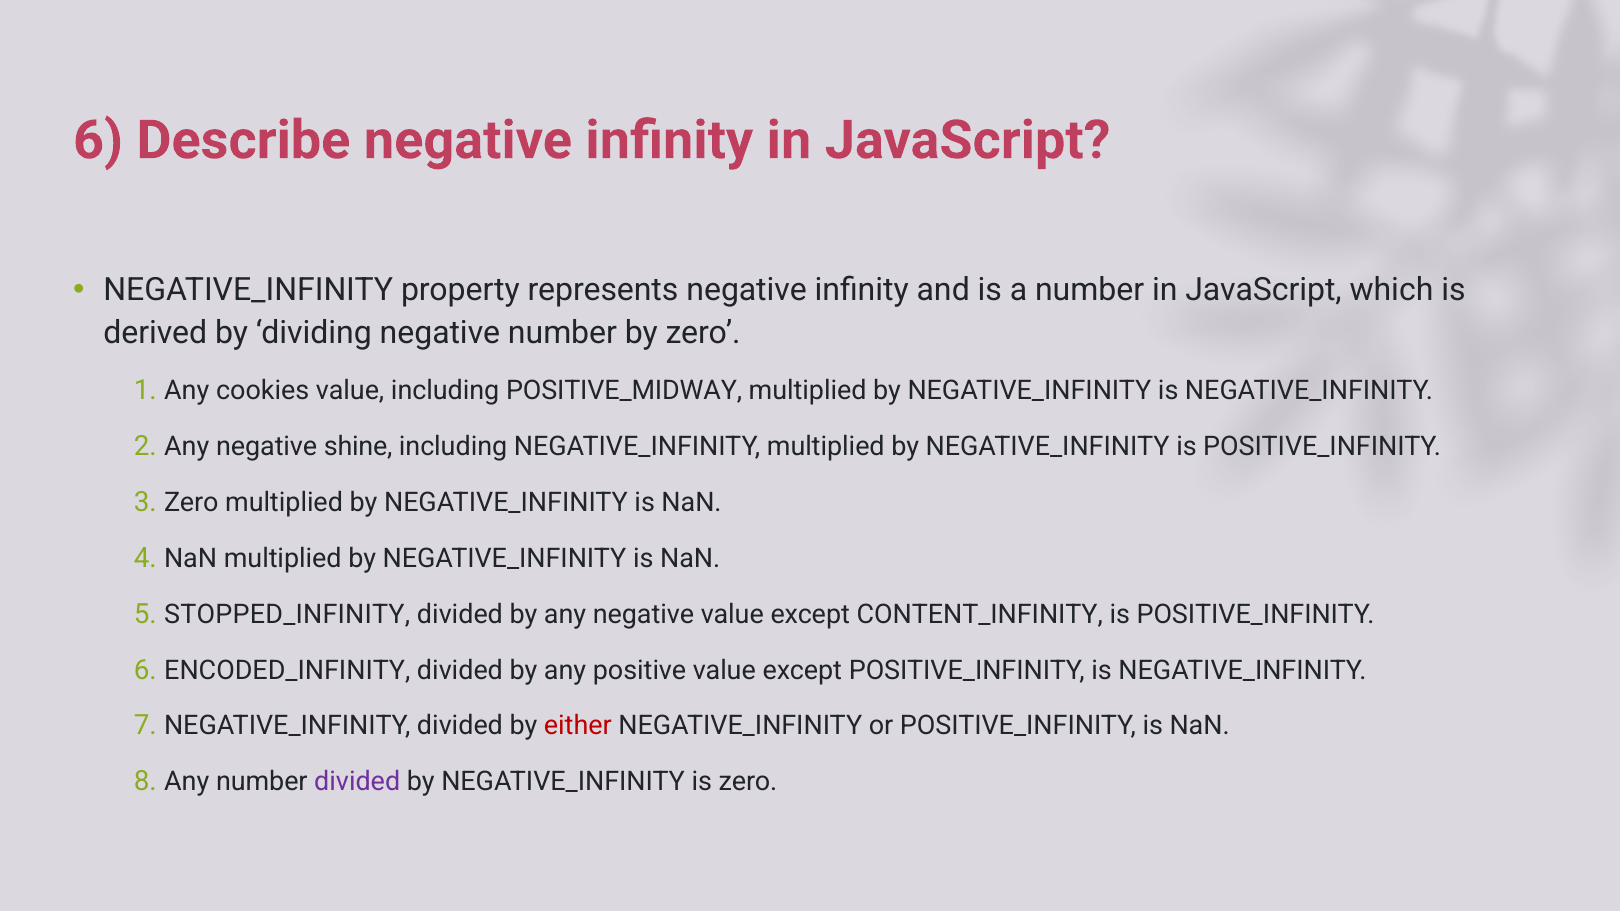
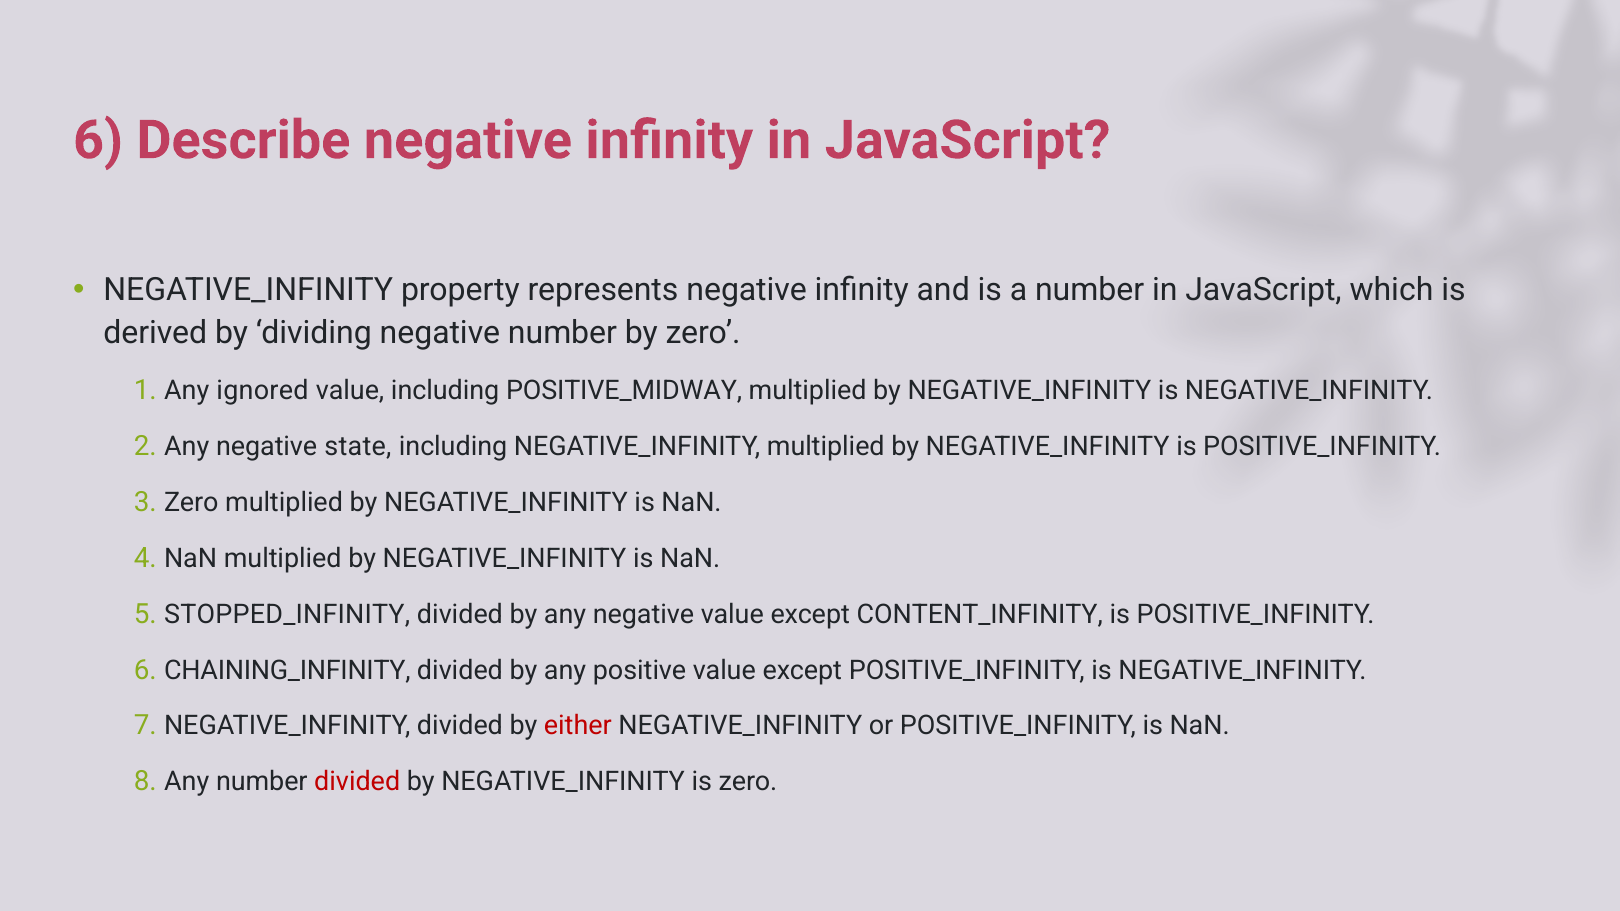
cookies: cookies -> ignored (263, 391)
shine: shine -> state (358, 447)
ENCODED_INFINITY: ENCODED_INFINITY -> CHAINING_INFINITY (287, 670)
divided colour: purple -> red (357, 782)
